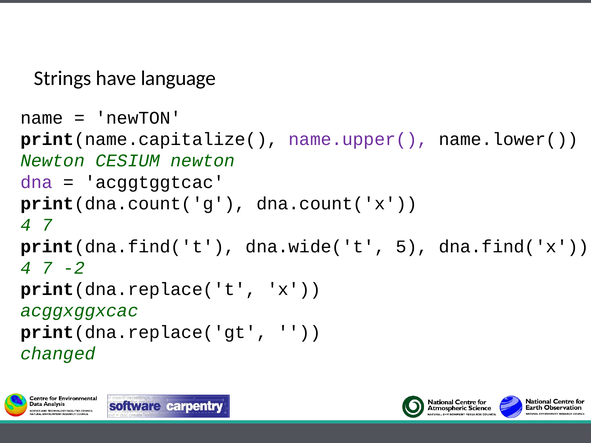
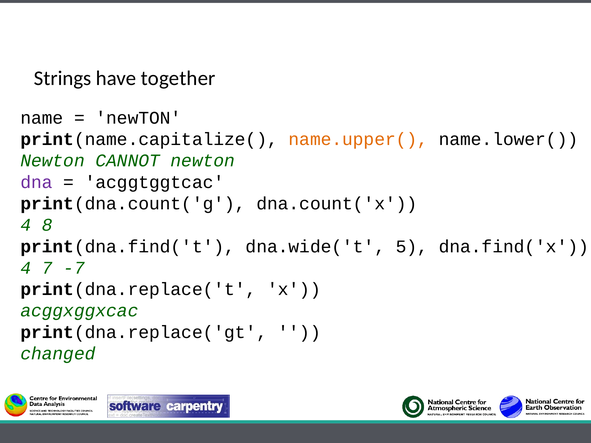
language: language -> together (178, 78)
name.upper( colour: purple -> orange (358, 139)
CESIUM: CESIUM -> CANNOT (128, 161)
7: 7 -> 8 (47, 225)
-2: -2 -> -7 (74, 268)
